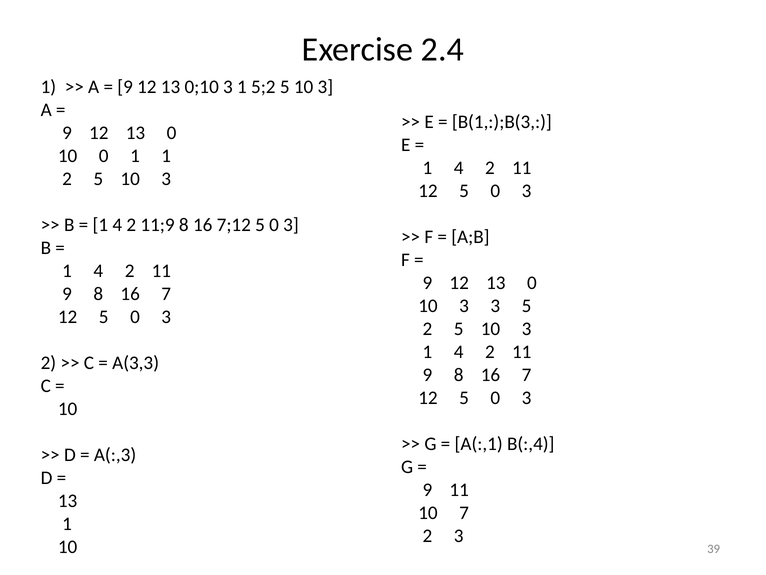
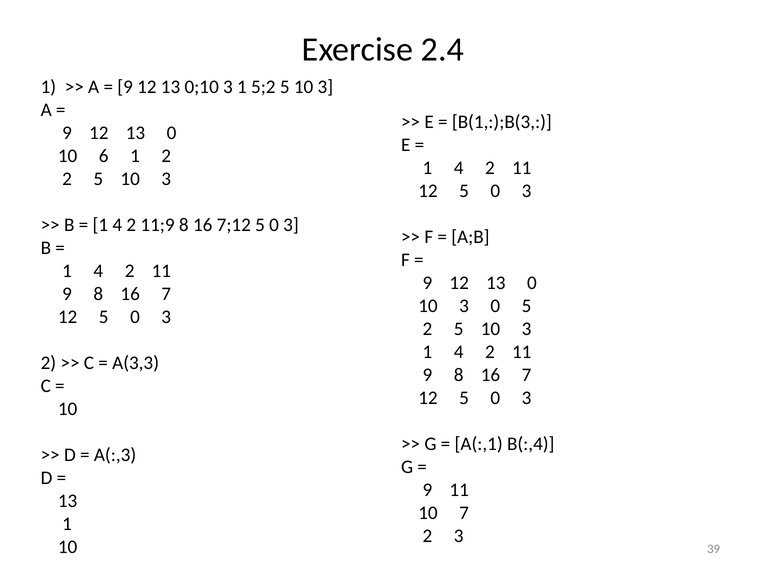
10 0: 0 -> 6 (104, 156)
1 1: 1 -> 2 (166, 156)
3 3: 3 -> 0 (495, 306)
